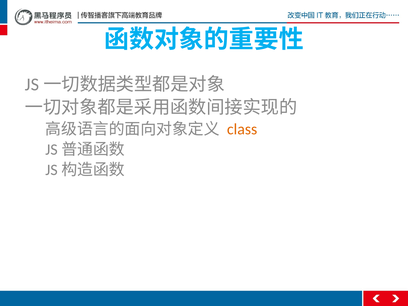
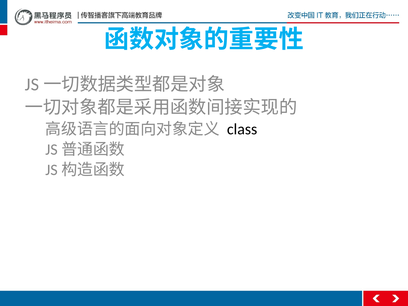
class colour: orange -> black (242, 129)
